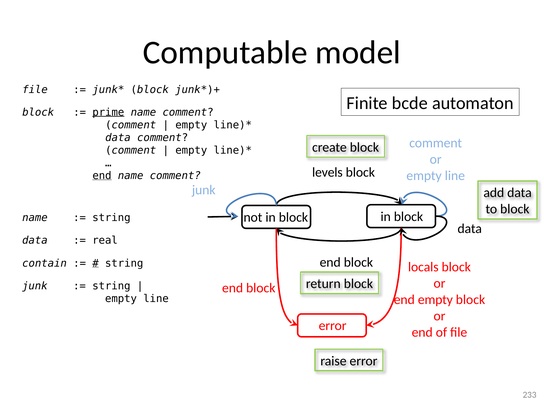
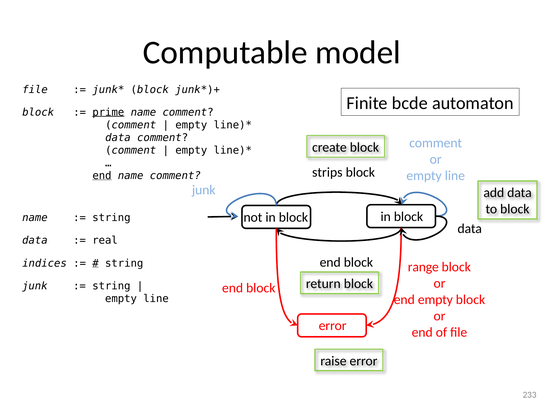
levels: levels -> strips (327, 172)
contain: contain -> indices (45, 263)
locals: locals -> range (423, 267)
